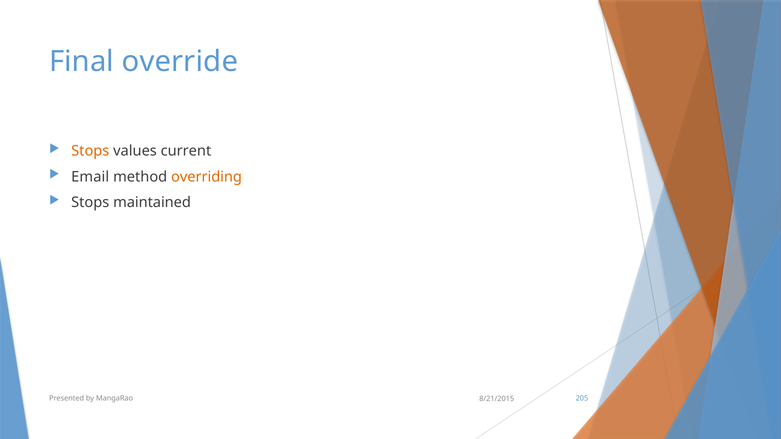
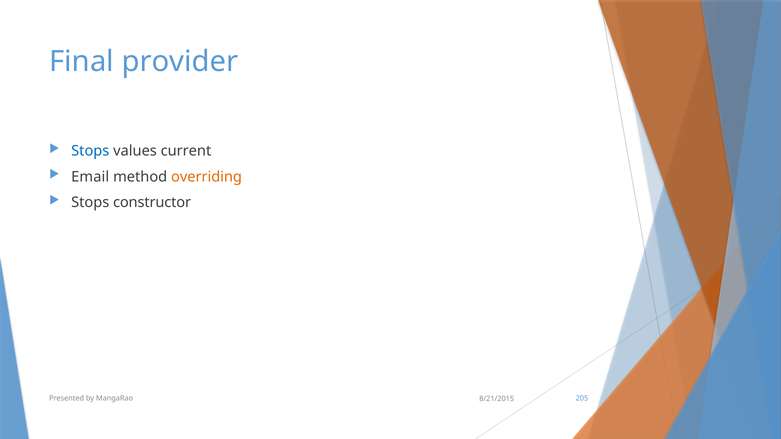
override: override -> provider (180, 62)
Stops colour: orange -> blue (90, 151)
maintained: maintained -> constructor (152, 203)
